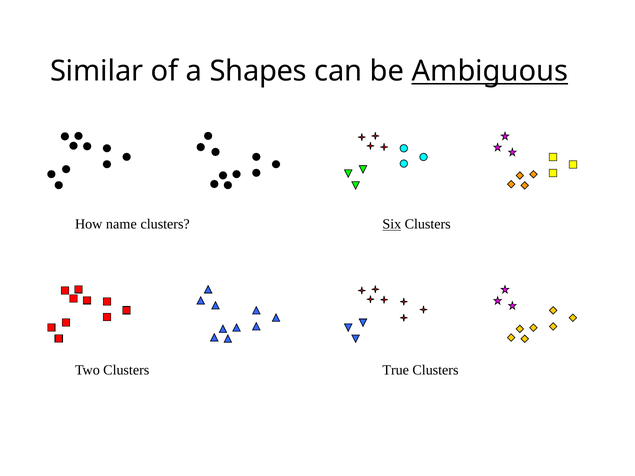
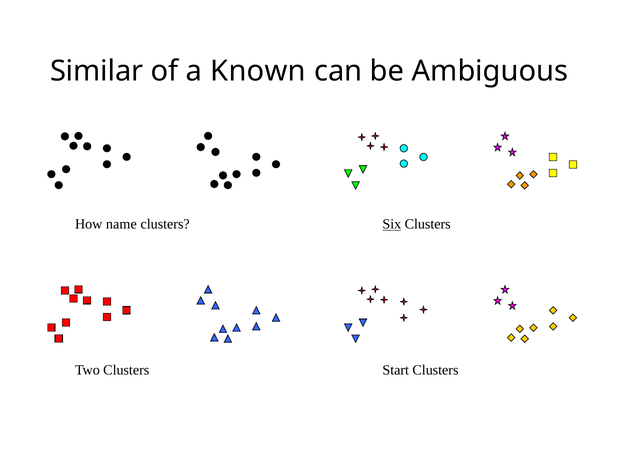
Shapes: Shapes -> Known (258, 71)
Ambiguous underline: present -> none (490, 71)
True: True -> Start (396, 370)
